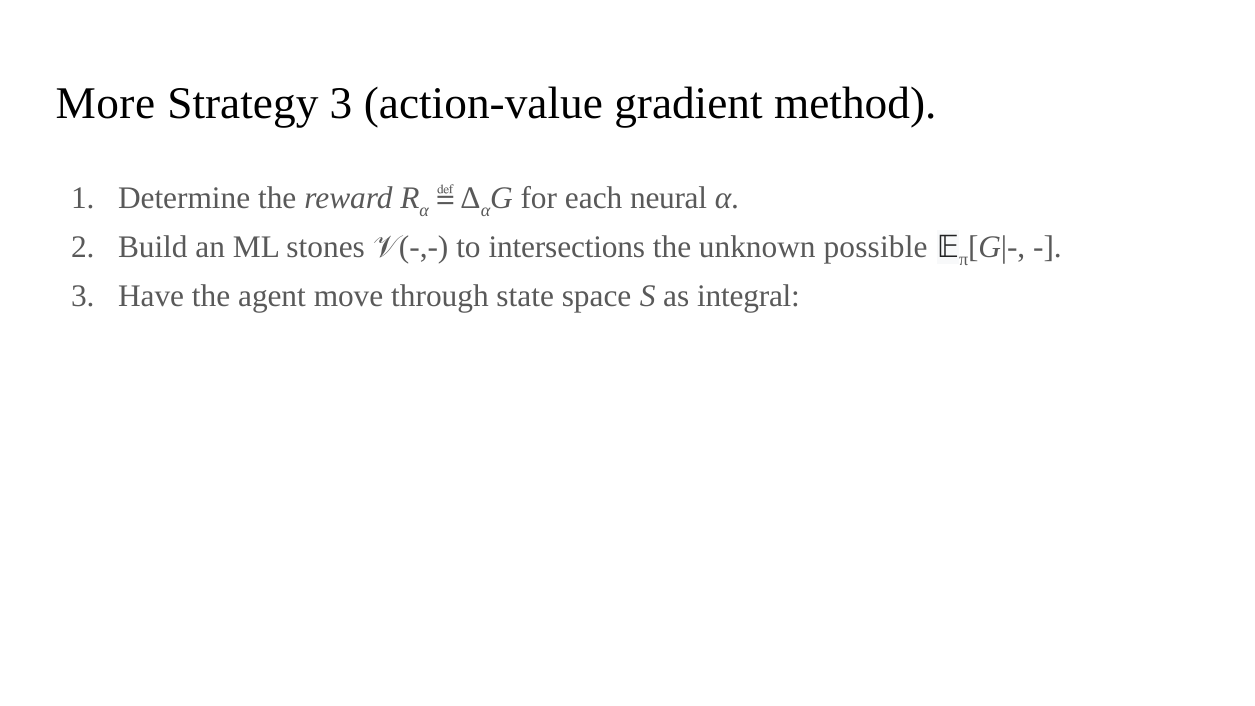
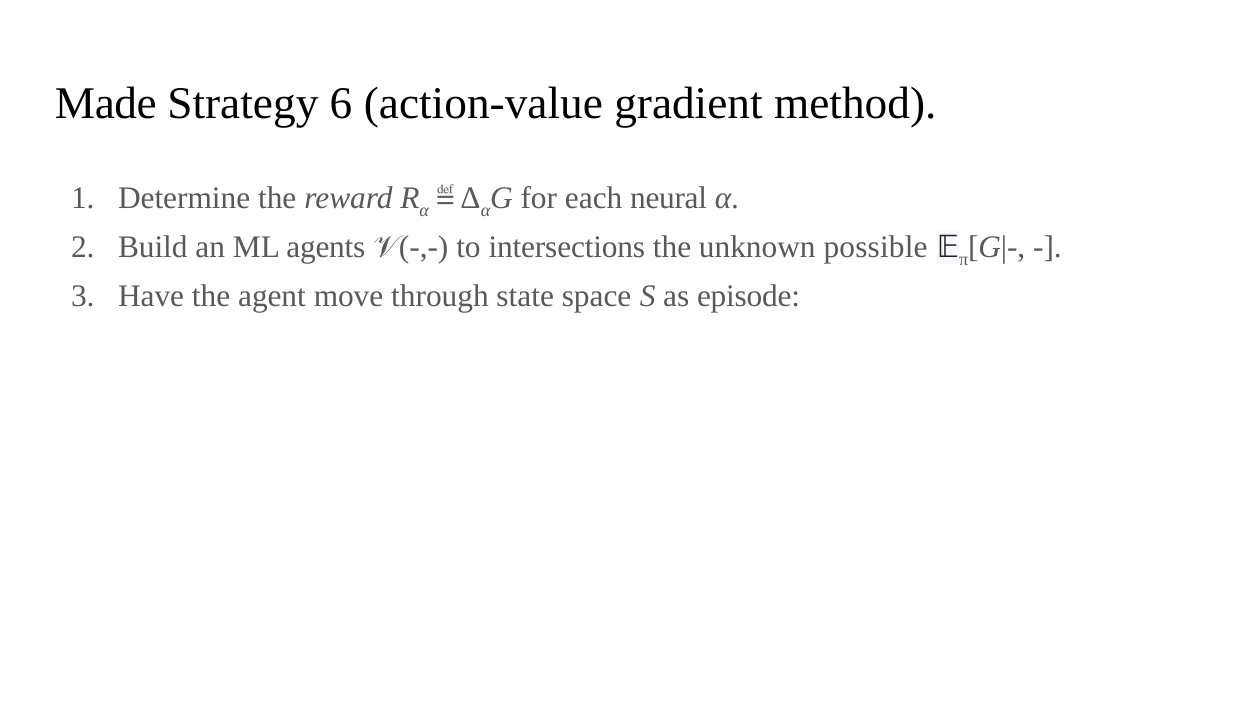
More: More -> Made (106, 104)
Strategy 3: 3 -> 6 (341, 104)
stones: stones -> agents (326, 247)
integral: integral -> episode (748, 296)
